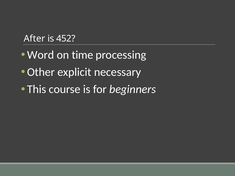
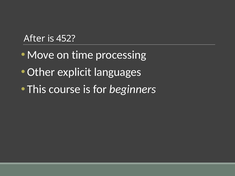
Word: Word -> Move (41, 55)
necessary: necessary -> languages (118, 72)
